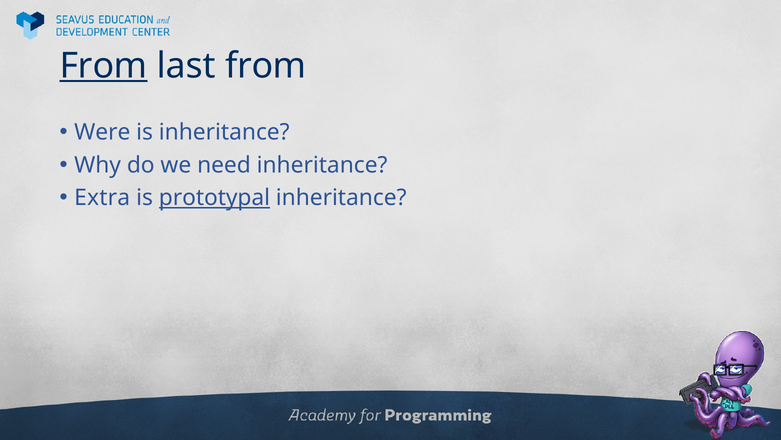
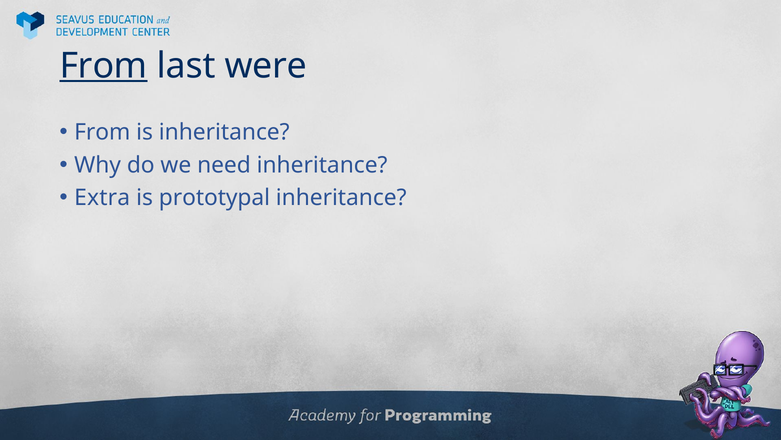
last from: from -> were (266, 66)
Were: Were -> From (102, 132)
prototypal underline: present -> none (214, 198)
